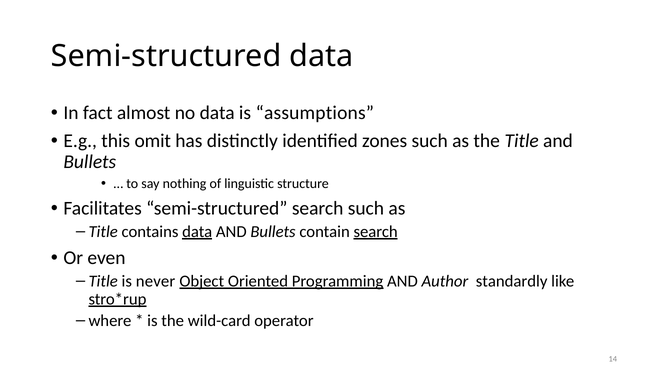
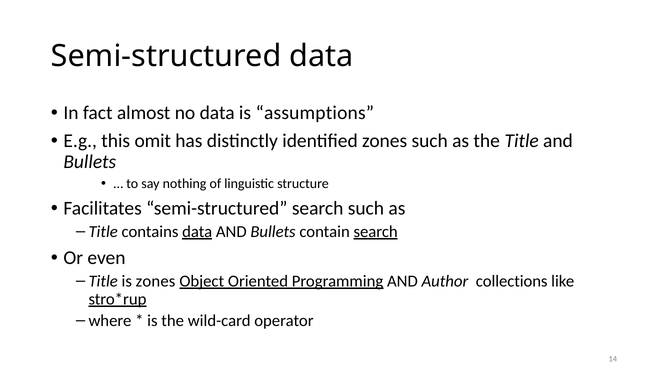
is never: never -> zones (156, 281)
standardly: standardly -> collections (512, 281)
